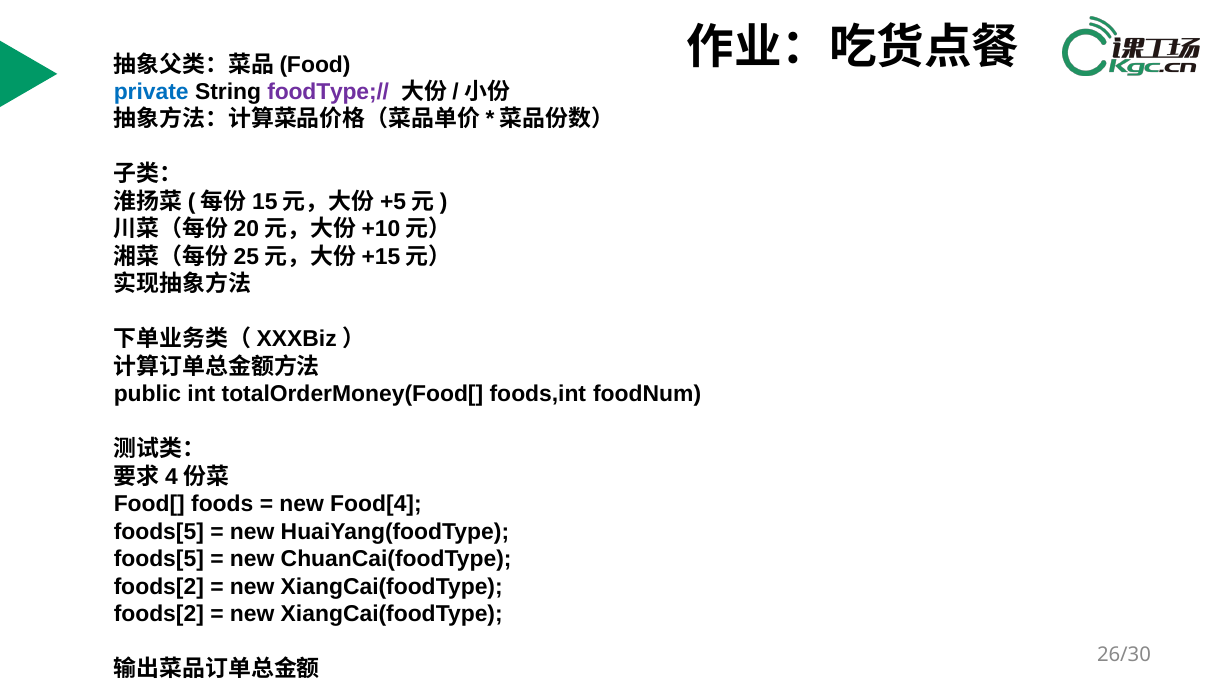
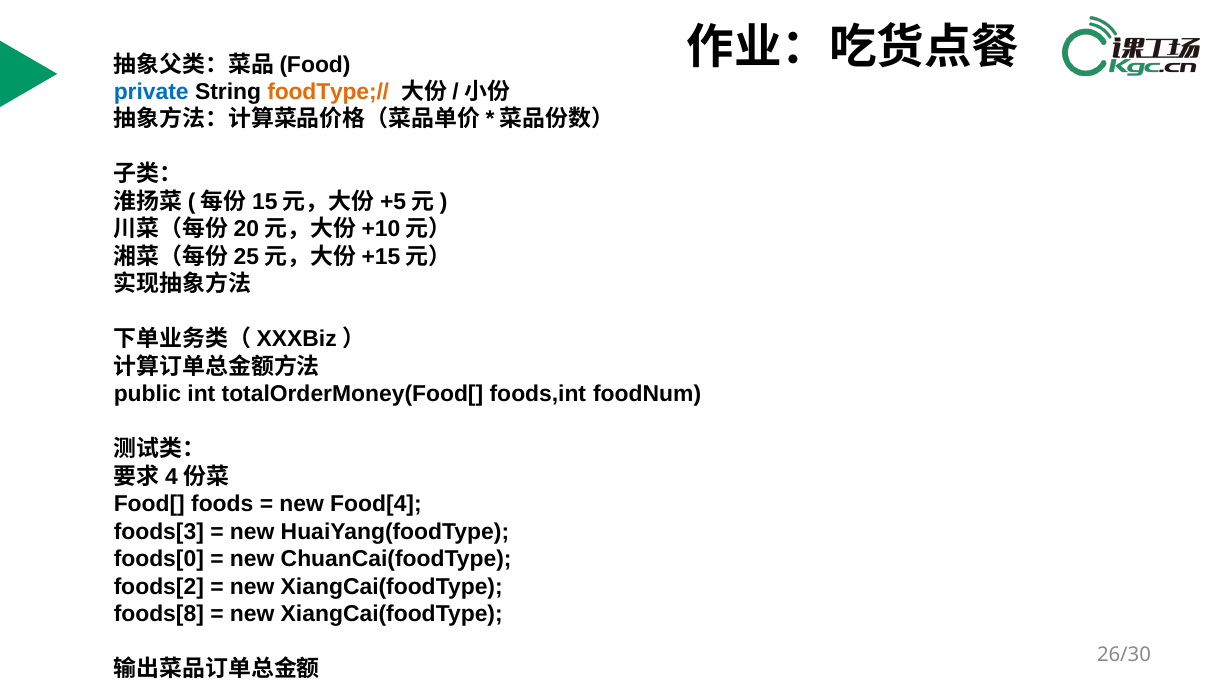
foodType;// colour: purple -> orange (328, 92)
foods[5: foods[5 -> foods[3 (159, 531)
foods[5: foods[5 -> foods[0 (159, 559)
foods[2: foods[2 -> foods[8 (159, 614)
